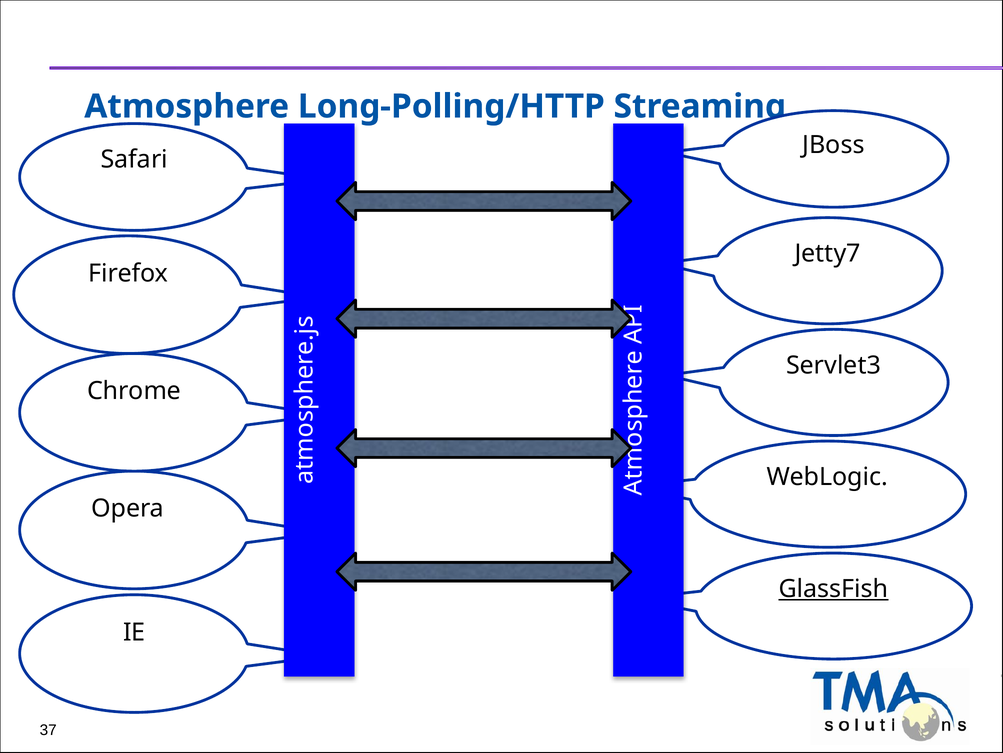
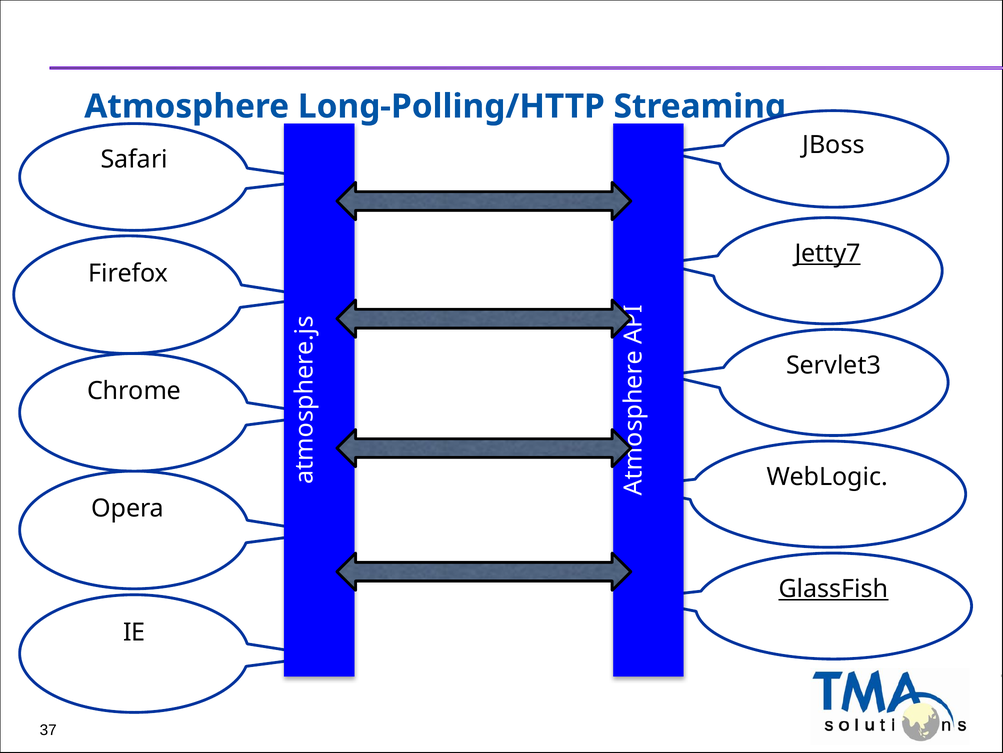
Jetty7 underline: none -> present (828, 253)
